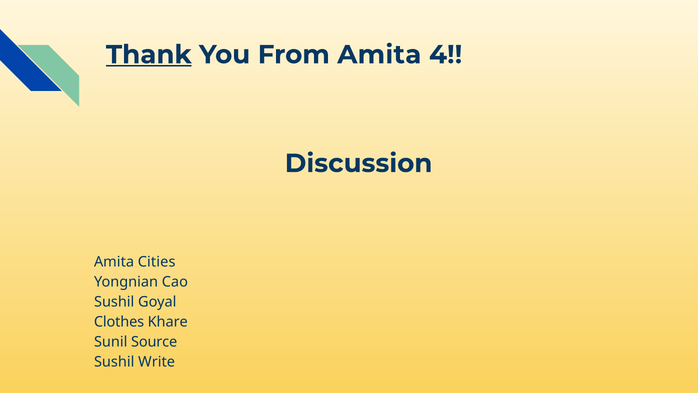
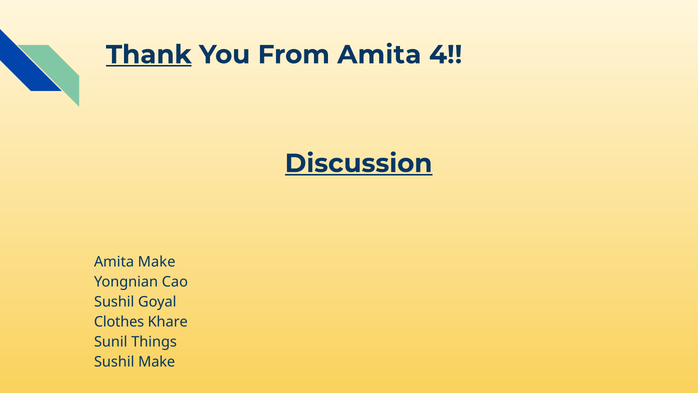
Discussion underline: none -> present (359, 163)
Amita Cities: Cities -> Make (157, 261)
Source: Source -> Things (154, 342)
Sushil Write: Write -> Make (157, 362)
